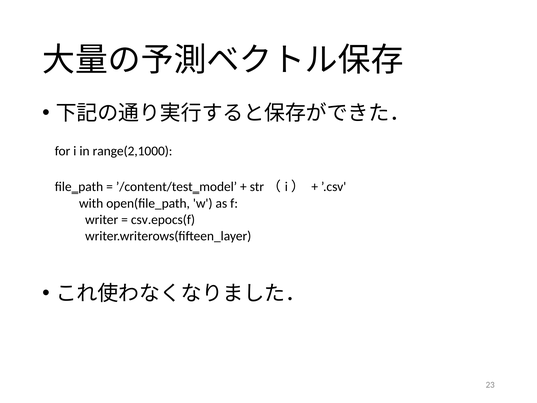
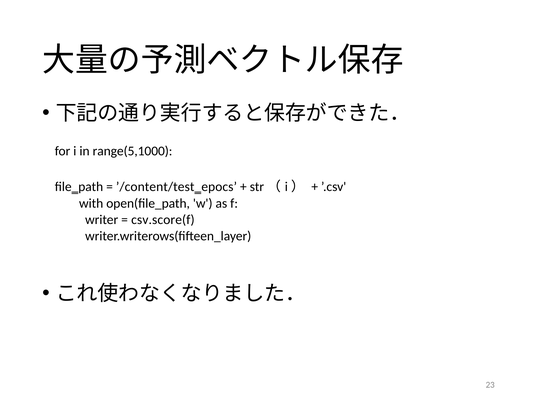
range(2,1000: range(2,1000 -> range(5,1000 (133, 151)
’/content/test‗model: ’/content/test‗model -> ’/content/test‗epocs (176, 187)
csv.epocs(f: csv.epocs(f -> csv.score(f (163, 220)
